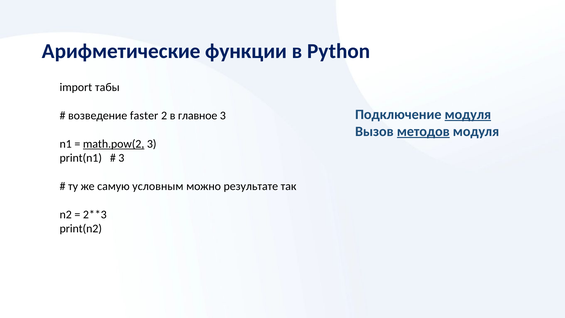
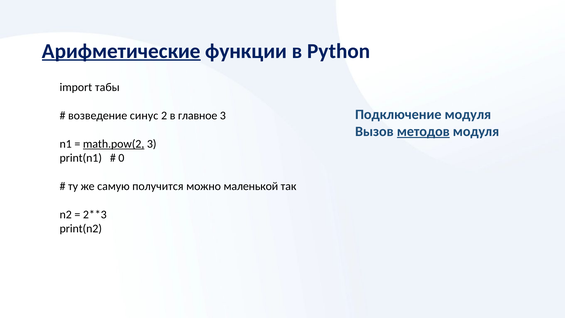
Арифметические underline: none -> present (121, 51)
модуля underline: present -> none (468, 114)
faster: faster -> синус (144, 116)
3: 3 -> 0 (121, 158)
условным: условным -> получится (158, 186)
результате: результате -> маленькой (251, 186)
